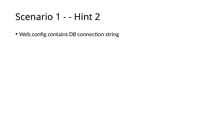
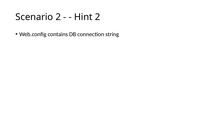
Scenario 1: 1 -> 2 (58, 17)
